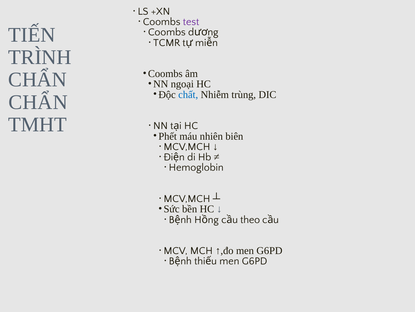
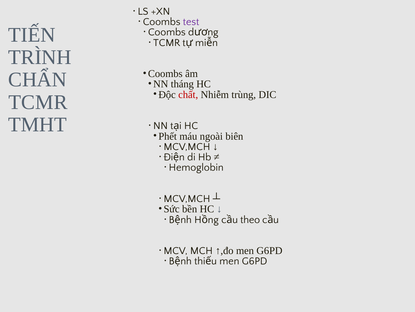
ngoại: ngoại -> tháng (182, 84)
chất colour: blue -> red (188, 94)
CHẨN: CHẨN -> TCMR (38, 102)
nhiên: nhiên -> ngoài (211, 136)
